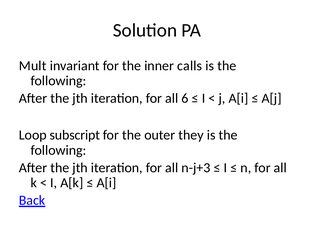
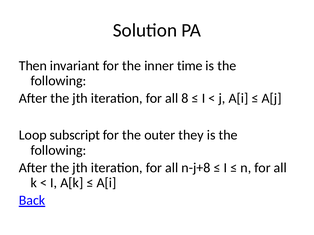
Mult: Mult -> Then (33, 66)
calls: calls -> time (190, 66)
6: 6 -> 8 (185, 99)
n-j+3: n-j+3 -> n-j+8 (196, 168)
